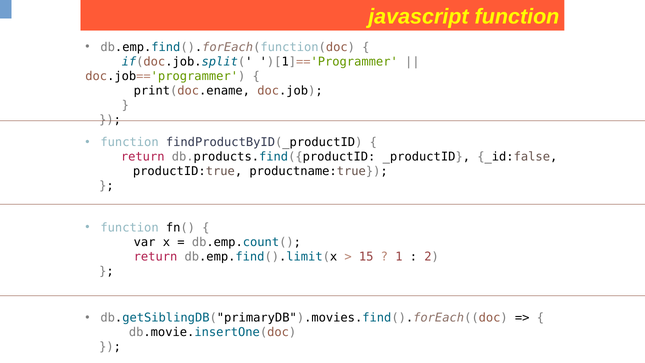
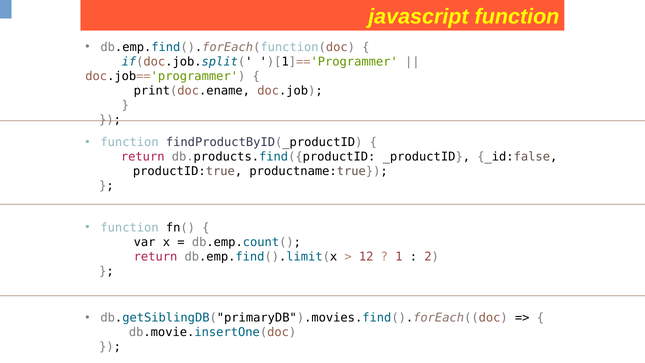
15: 15 -> 12 (366, 256)
